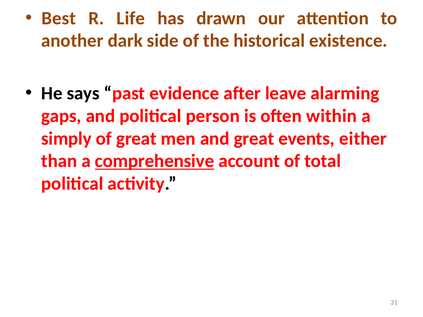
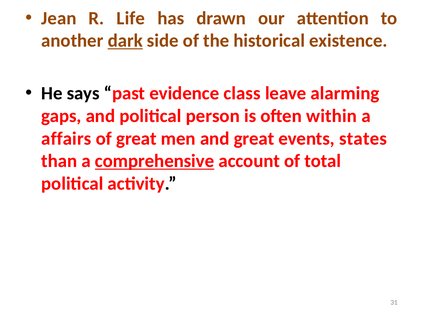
Best: Best -> Jean (59, 18)
dark underline: none -> present (125, 41)
after: after -> class (242, 93)
simply: simply -> affairs (66, 139)
either: either -> states (363, 139)
